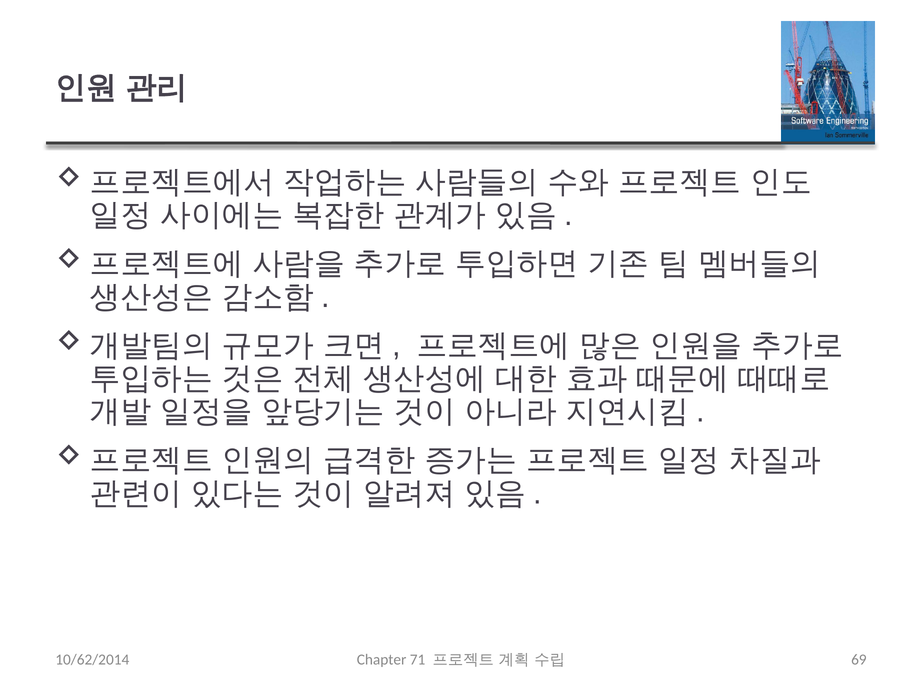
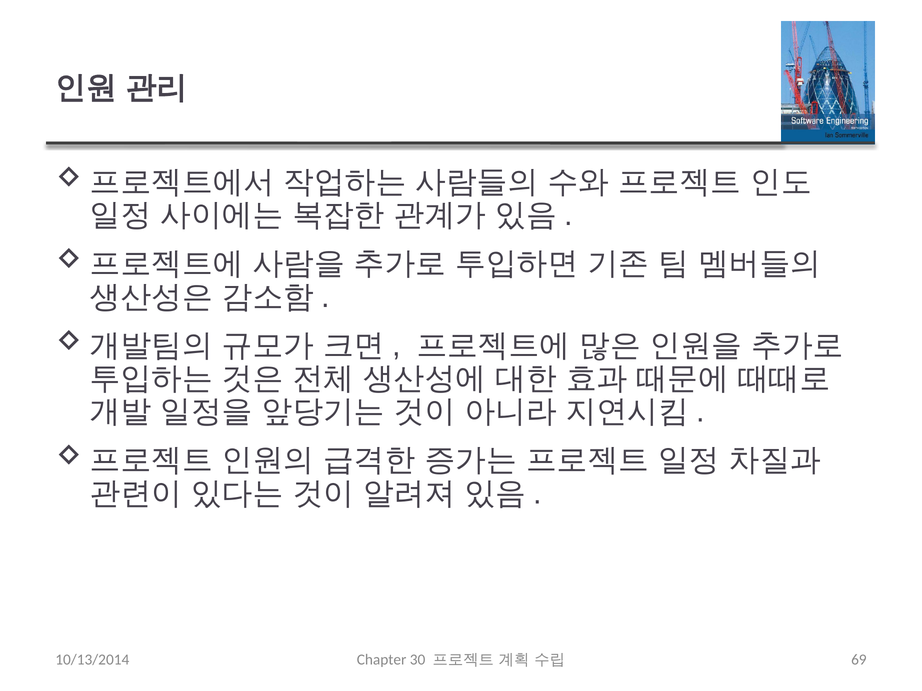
10/62/2014: 10/62/2014 -> 10/13/2014 (92, 660)
71: 71 -> 30 (418, 660)
